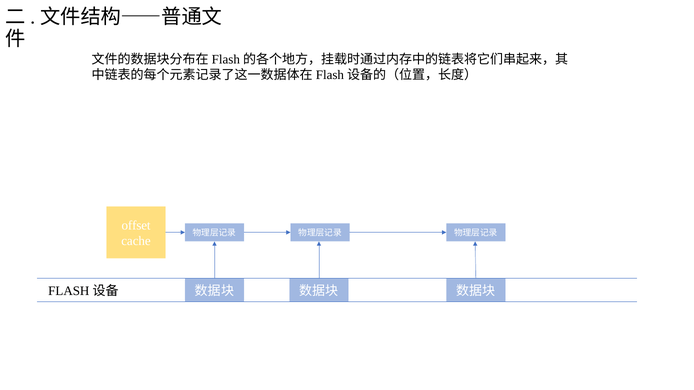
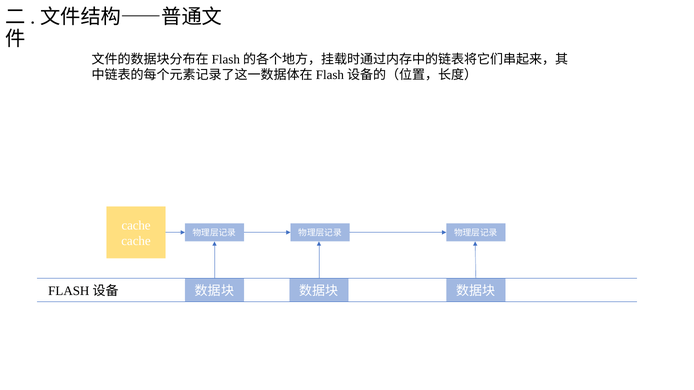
offset: offset -> cache (136, 226)
